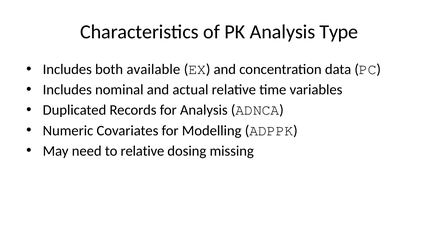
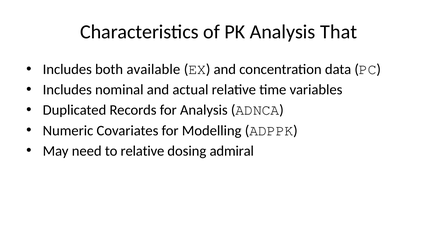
Type: Type -> That (339, 32)
missing: missing -> admiral (232, 151)
